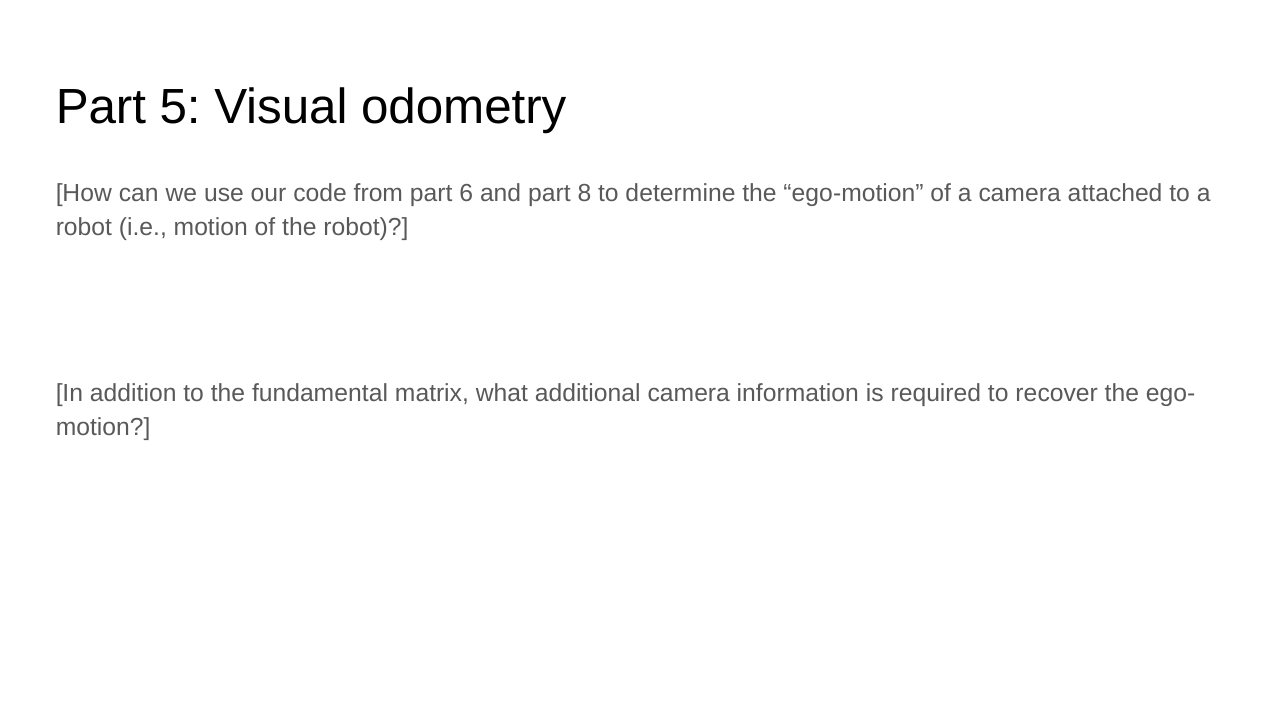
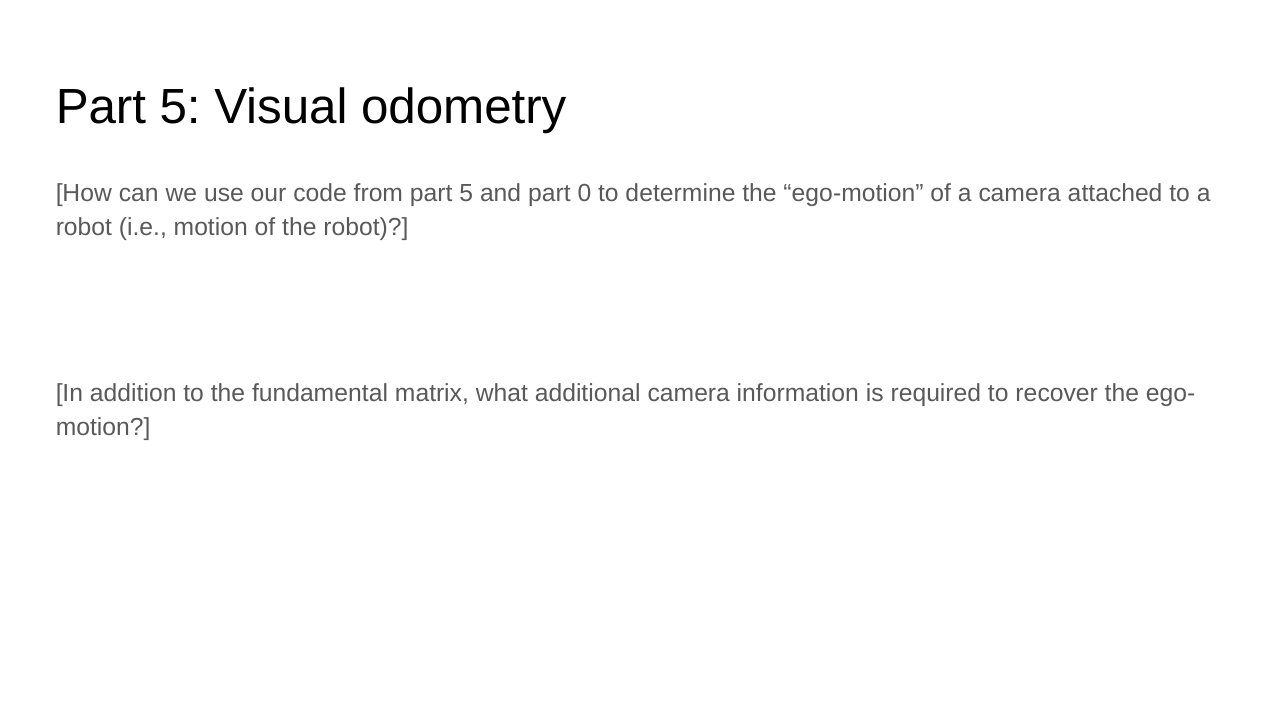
from part 6: 6 -> 5 (466, 194)
8: 8 -> 0 (584, 194)
